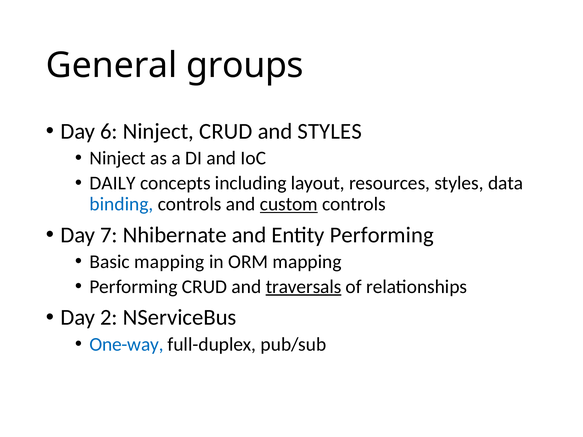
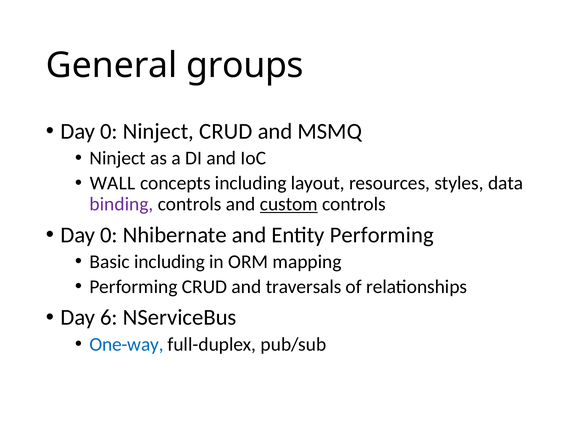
6: 6 -> 0 (109, 131)
and STYLES: STYLES -> MSMQ (330, 131)
DAILY: DAILY -> WALL (113, 183)
binding colour: blue -> purple (122, 204)
7: 7 -> 0 (109, 235)
Basic mapping: mapping -> including (169, 262)
traversals underline: present -> none (304, 287)
2: 2 -> 6 (109, 318)
